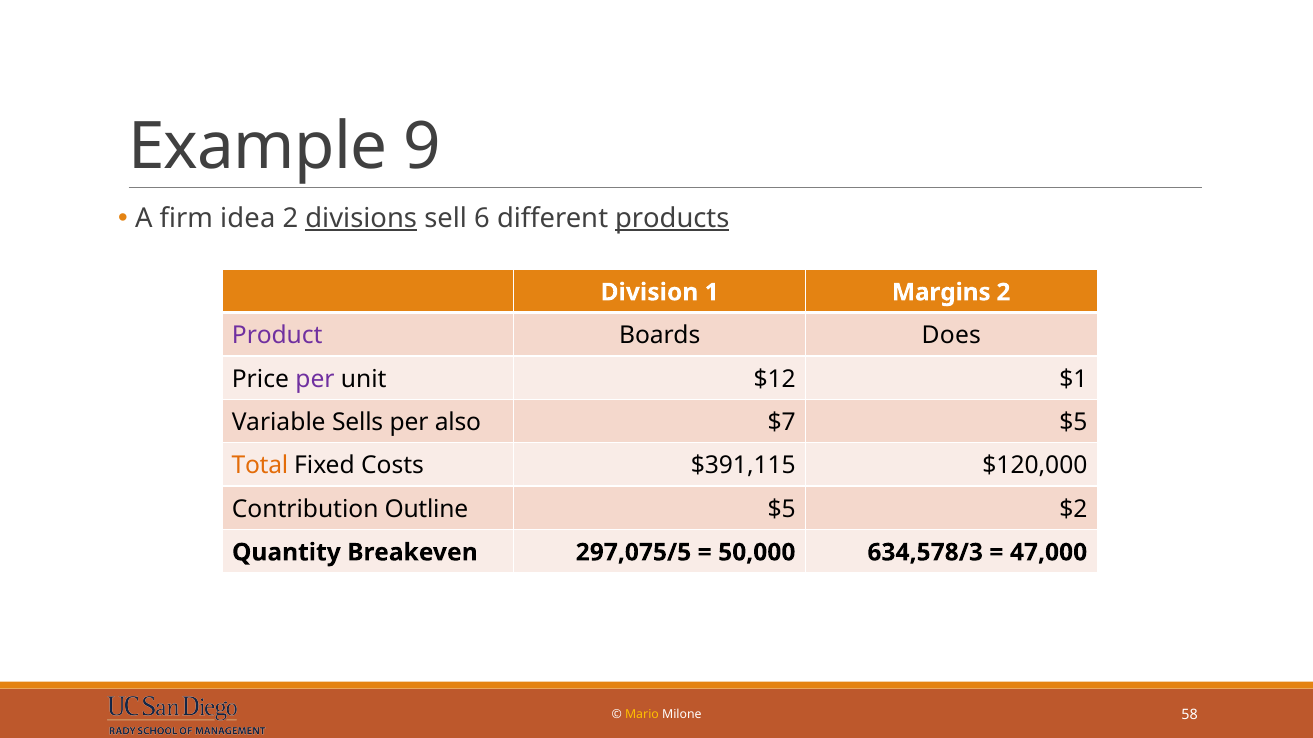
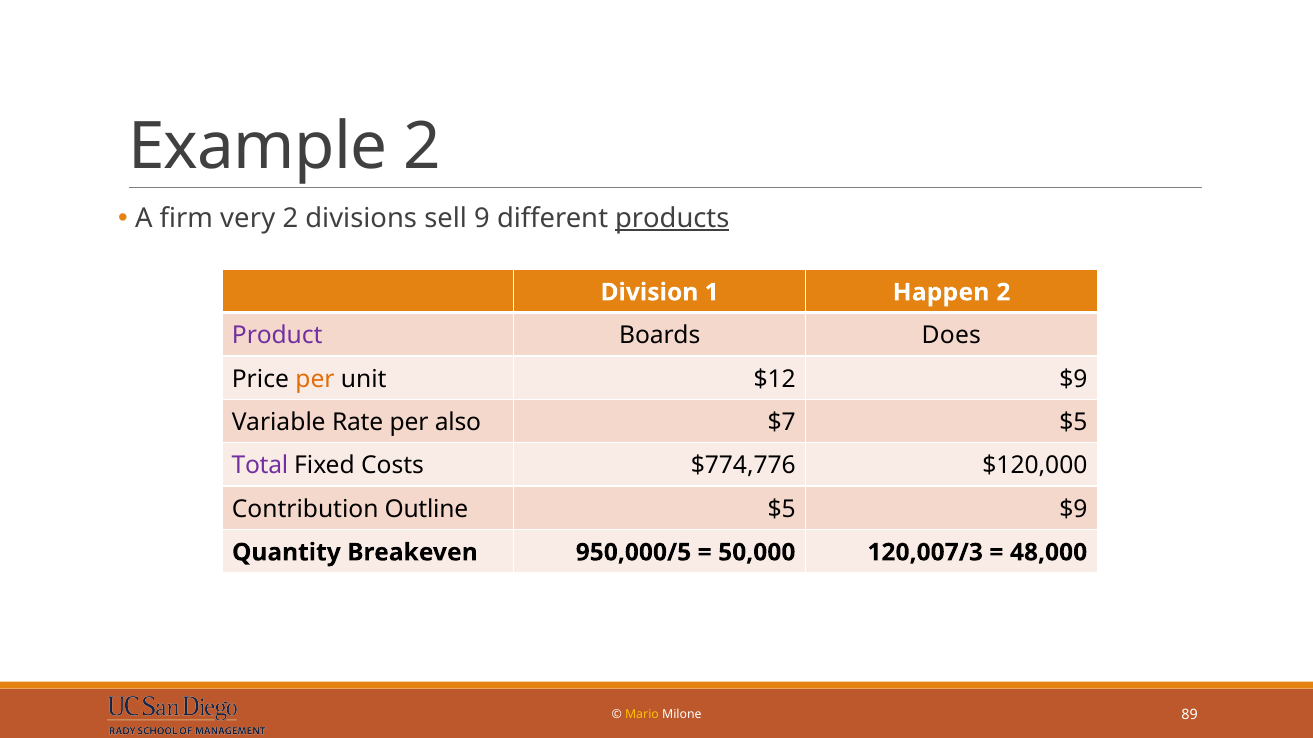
Example 9: 9 -> 2 (422, 147)
idea: idea -> very (248, 218)
divisions underline: present -> none (361, 218)
6: 6 -> 9 (482, 218)
Margins: Margins -> Happen (941, 292)
per colour: purple -> orange (315, 379)
$12 $1: $1 -> $9 (1074, 379)
Sells: Sells -> Rate (358, 423)
Total colour: orange -> purple (260, 466)
$391,115: $391,115 -> $774,776 (743, 466)
$5 $2: $2 -> $9 (1074, 509)
297,075/5: 297,075/5 -> 950,000/5 (633, 553)
634,578/3: 634,578/3 -> 120,007/3 (925, 553)
47,000: 47,000 -> 48,000 (1049, 553)
58: 58 -> 89 (1190, 715)
